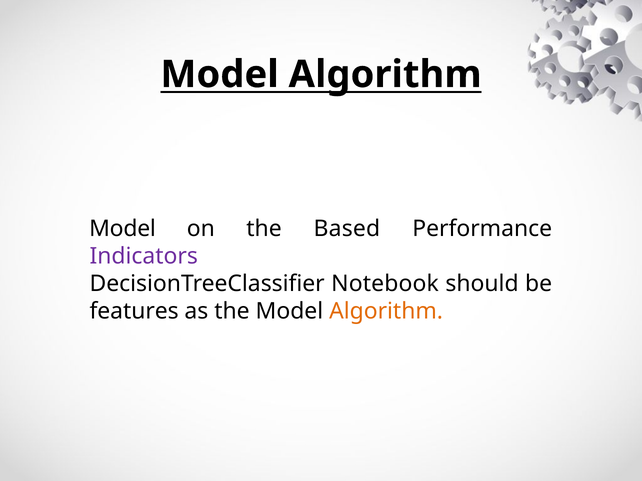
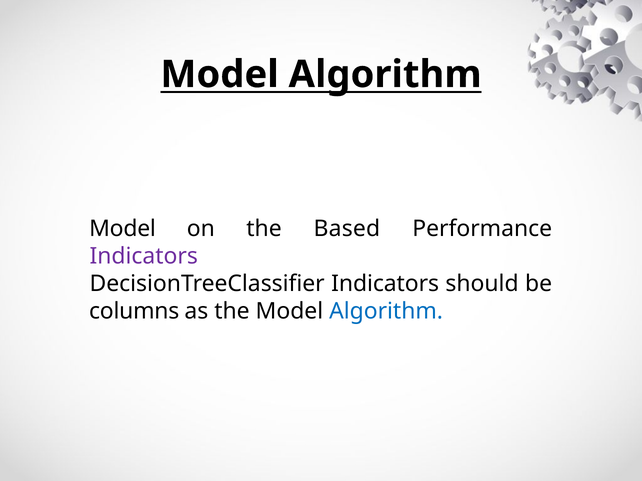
DecisionTreeClassifier Notebook: Notebook -> Indicators (385, 284)
features: features -> columns (134, 312)
Algorithm colour: orange -> blue (386, 312)
